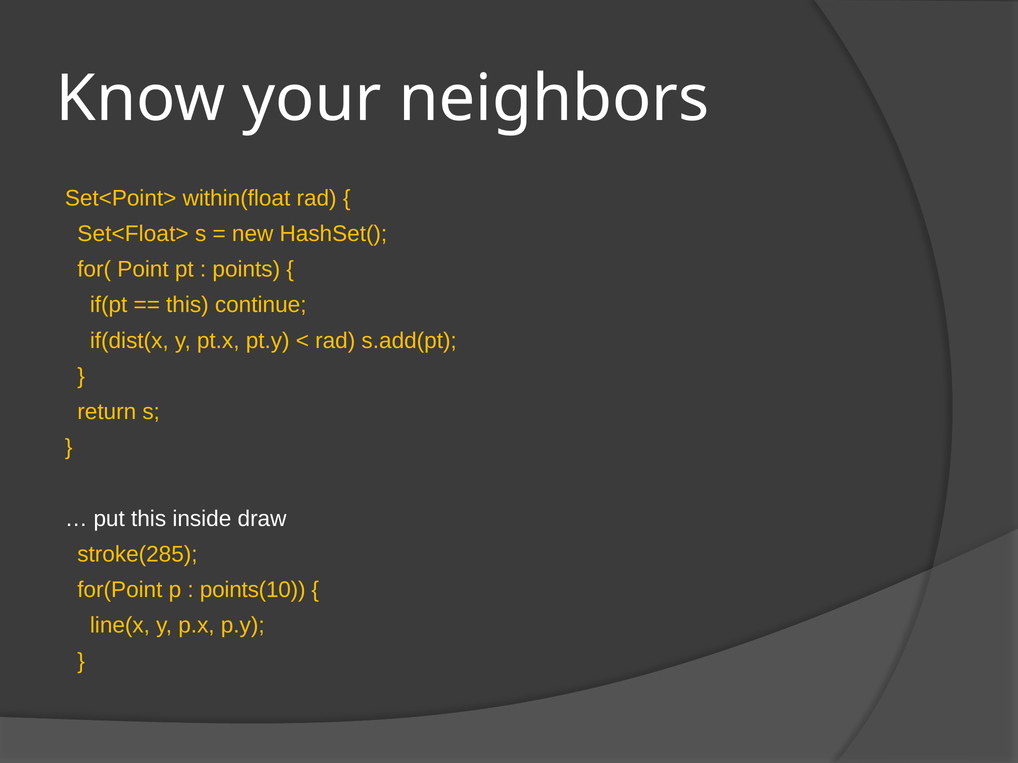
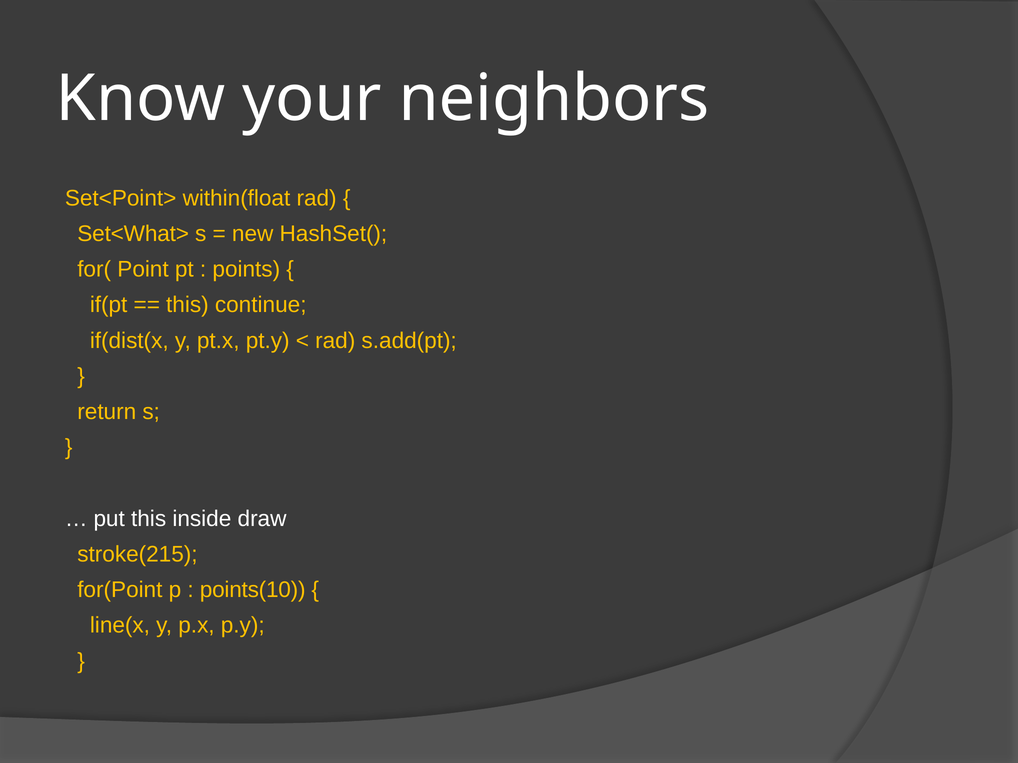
Set<Float>: Set<Float> -> Set<What> (133, 234)
stroke(285: stroke(285 -> stroke(215 (137, 555)
